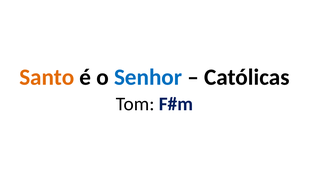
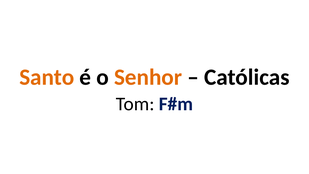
Senhor colour: blue -> orange (148, 77)
